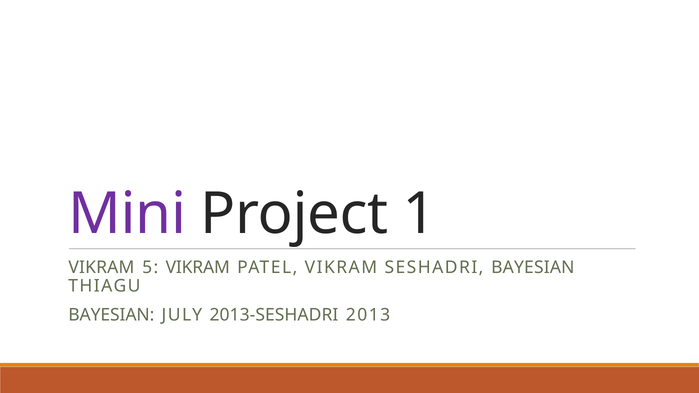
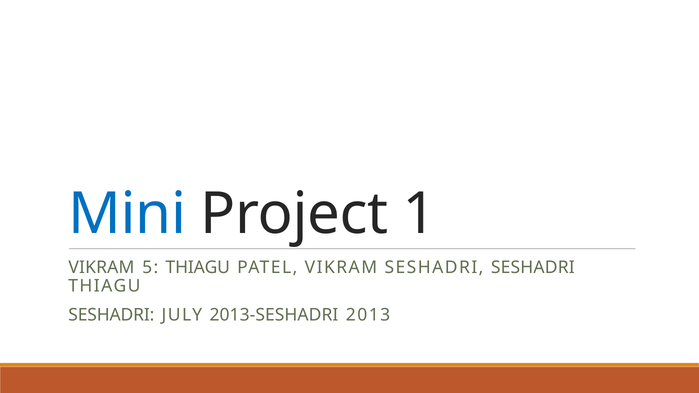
Mini colour: purple -> blue (127, 214)
5 VIKRAM: VIKRAM -> THIAGU (198, 267)
SESHADRI BAYESIAN: BAYESIAN -> SESHADRI (533, 267)
BAYESIAN: BAYESIAN -> SESHADRI (111, 315)
